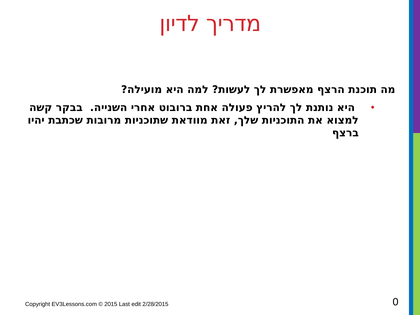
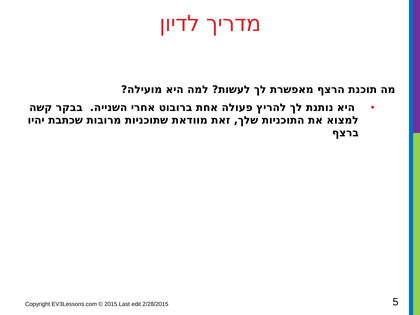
0: 0 -> 5 (396, 302)
